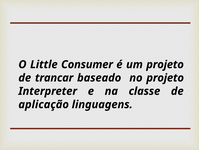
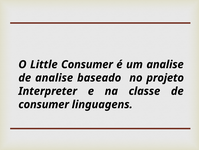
um projeto: projeto -> analise (165, 64)
de trancar: trancar -> analise (54, 77)
aplicação: aplicação -> consumer (44, 104)
